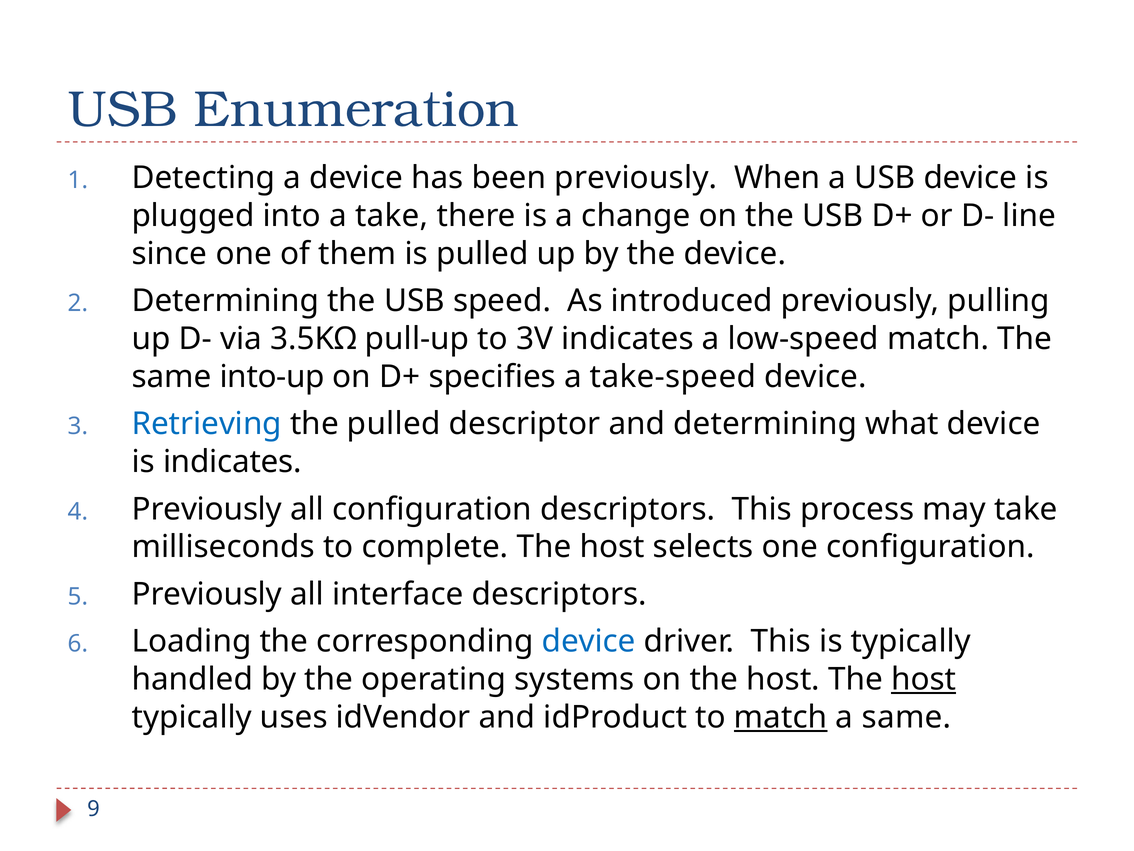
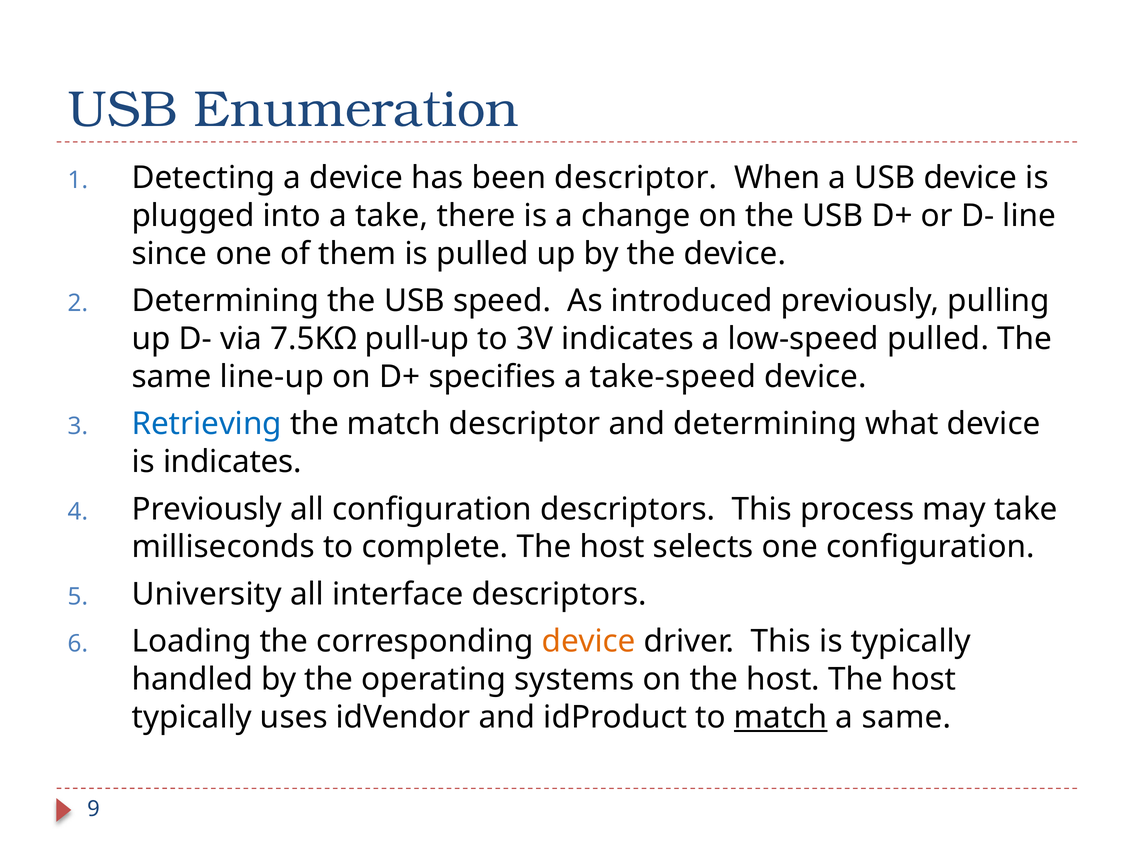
been previously: previously -> descriptor (636, 178)
3.5KΩ: 3.5KΩ -> 7.5KΩ (313, 339)
low-speed match: match -> pulled (938, 339)
into-up: into-up -> line-up (272, 376)
the pulled: pulled -> match (394, 424)
Previously: Previously -> University (207, 594)
device colour: blue -> orange (589, 641)
host underline: present -> none (924, 679)
